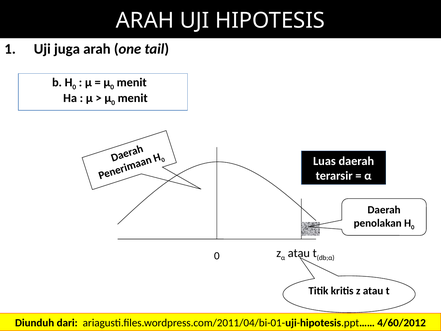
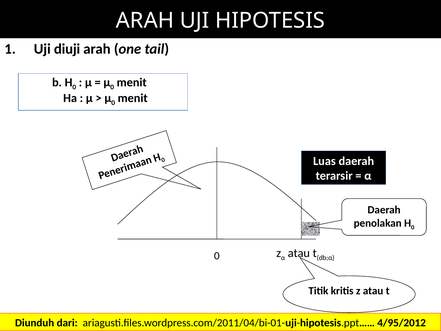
juga: juga -> diuji (67, 49)
4/60/2012: 4/60/2012 -> 4/95/2012 (402, 322)
